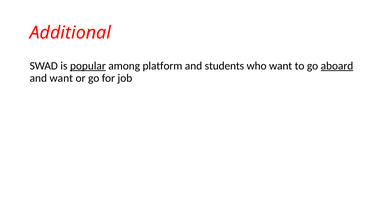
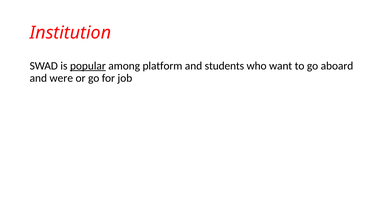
Additional: Additional -> Institution (70, 33)
aboard underline: present -> none (337, 66)
and want: want -> were (61, 78)
